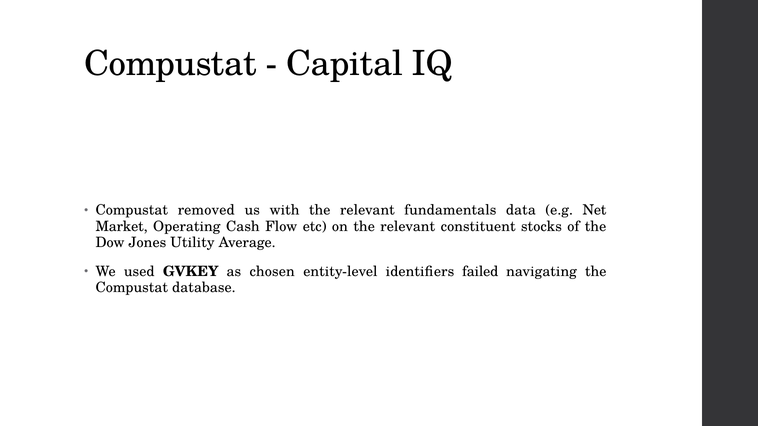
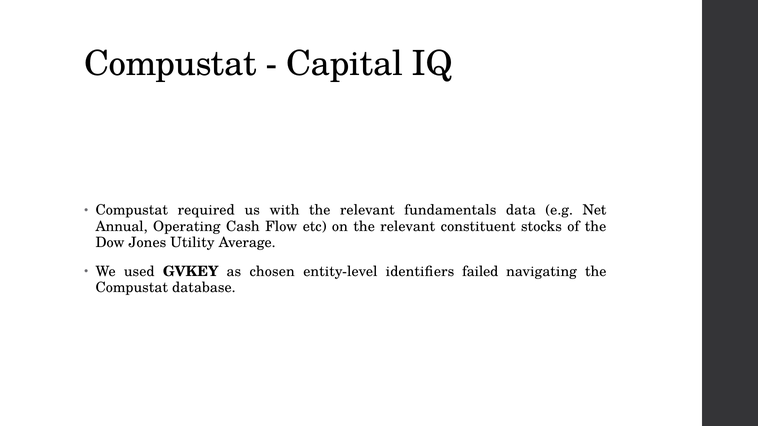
removed: removed -> required (206, 210)
Market: Market -> Annual (122, 227)
